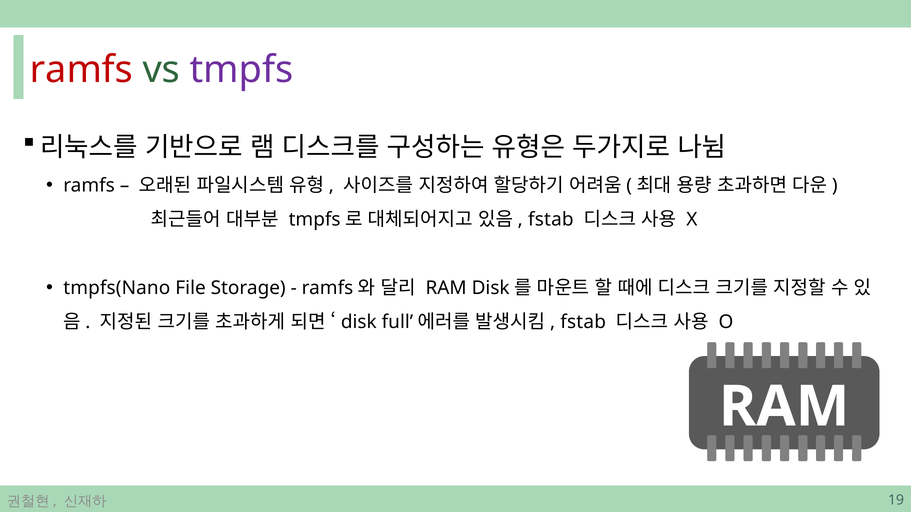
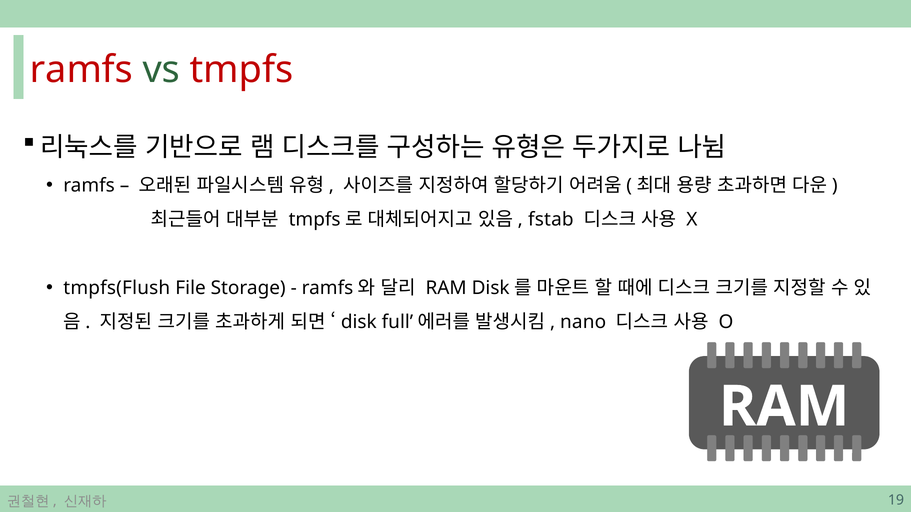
tmpfs colour: purple -> red (242, 70)
tmpfs(Nano: tmpfs(Nano -> tmpfs(Flush (117, 288)
fstab: fstab -> nano (583, 322)
